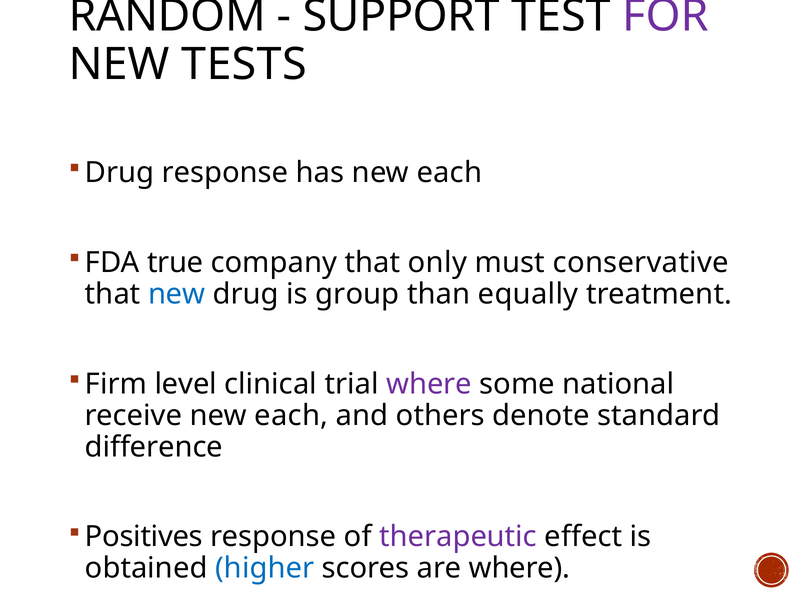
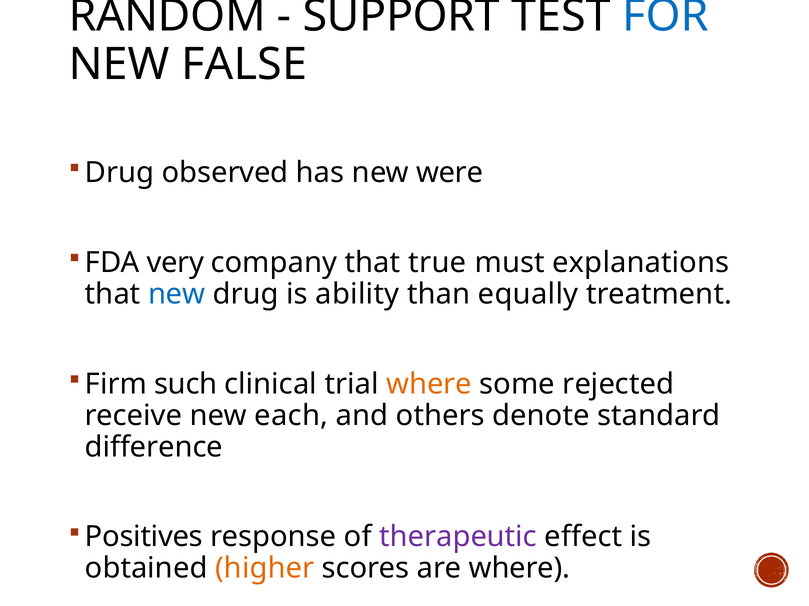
FOR colour: purple -> blue (665, 16)
TESTS: TESTS -> FALSE (244, 64)
Drug response: response -> observed (225, 173)
has new each: each -> were (450, 173)
true: true -> very (175, 263)
only: only -> true (437, 263)
conservative: conservative -> explanations (641, 263)
group: group -> ability (357, 294)
level: level -> such (186, 384)
where colour: purple -> orange (429, 384)
national: national -> rejected (618, 384)
higher colour: blue -> orange (265, 569)
